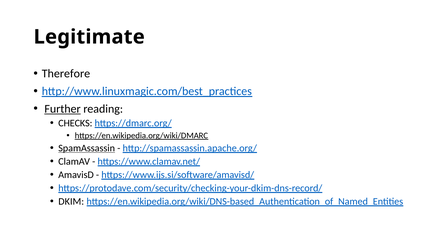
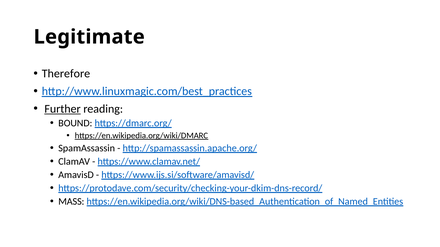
CHECKS: CHECKS -> BOUND (75, 123)
SpamAssassin underline: present -> none (87, 148)
DKIM: DKIM -> MASS (71, 202)
